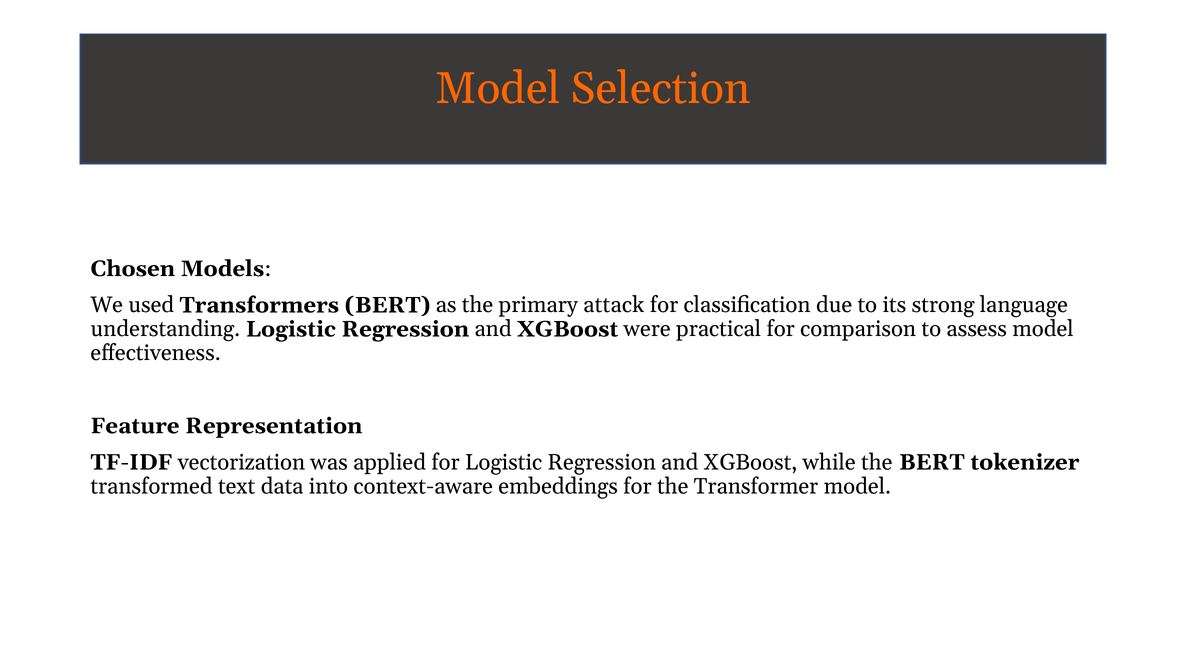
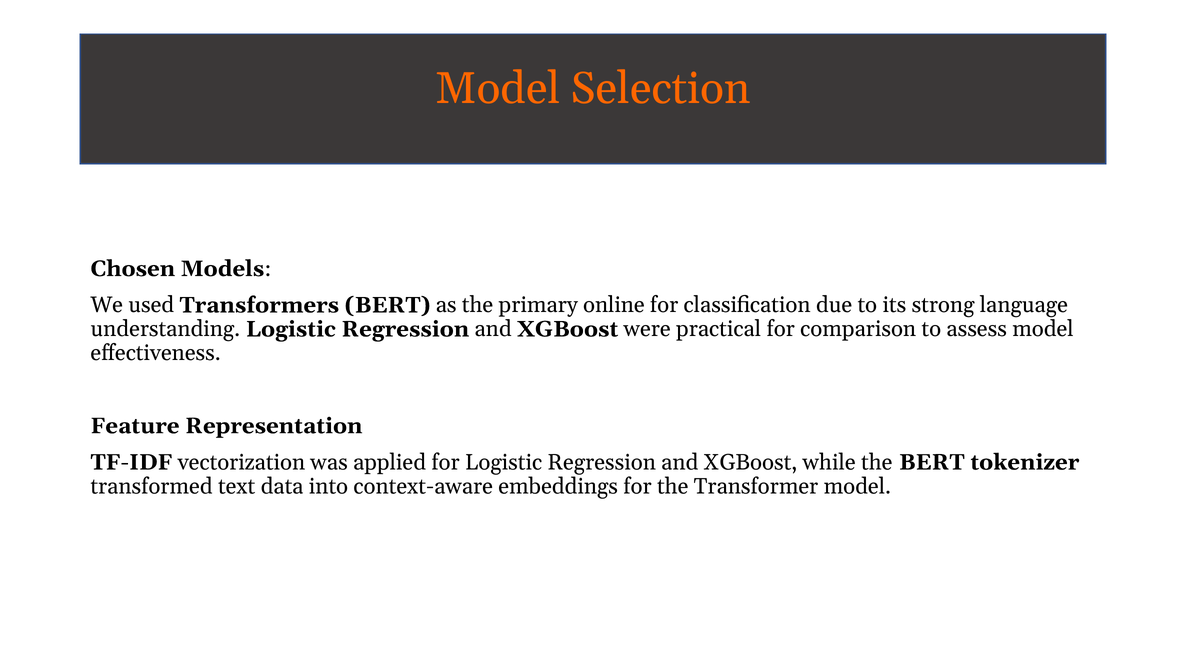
attack: attack -> online (614, 305)
